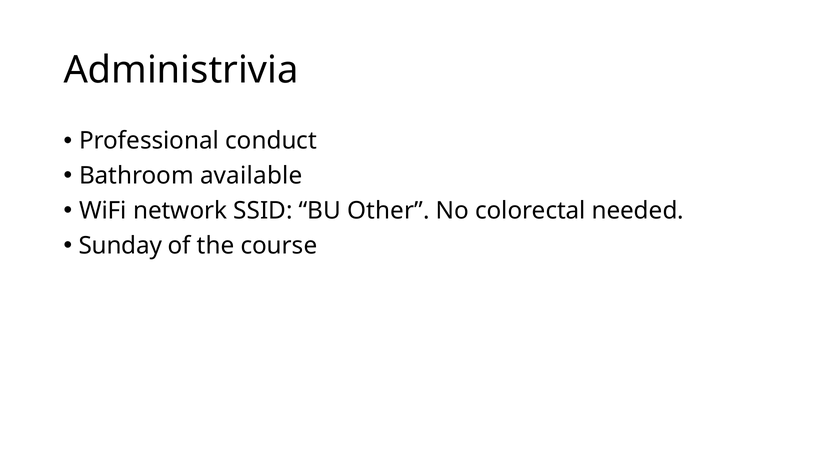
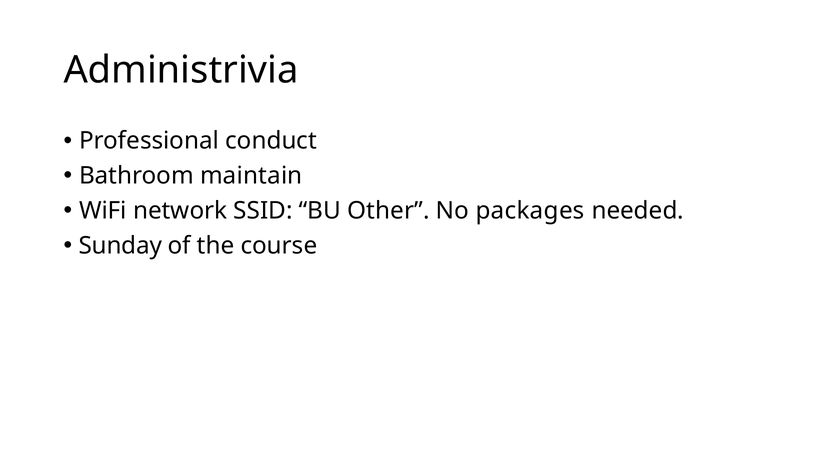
available: available -> maintain (251, 176)
colorectal: colorectal -> packages (530, 211)
